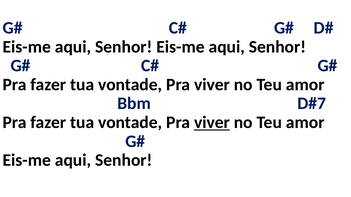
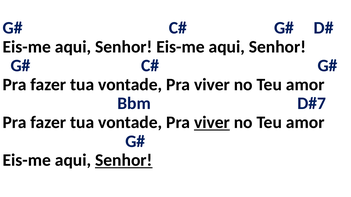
Senhor underline: none -> present (124, 161)
